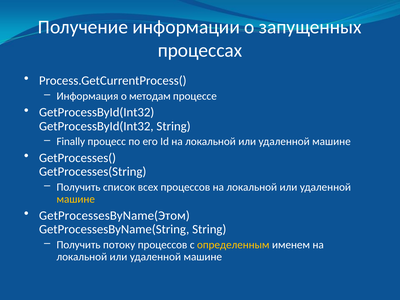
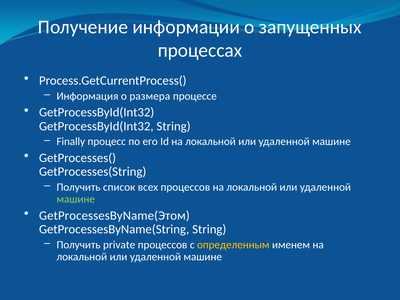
методам: методам -> размера (150, 96)
машине colour: yellow -> light green (76, 199)
потоку: потоку -> private (119, 245)
